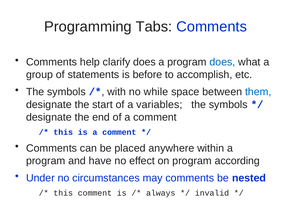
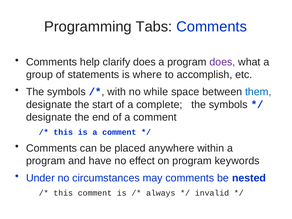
does colour: blue -> purple (222, 62)
before: before -> where (147, 75)
variables: variables -> complete (159, 105)
according: according -> keywords (237, 161)
